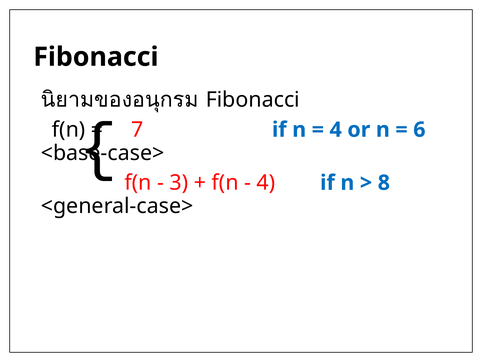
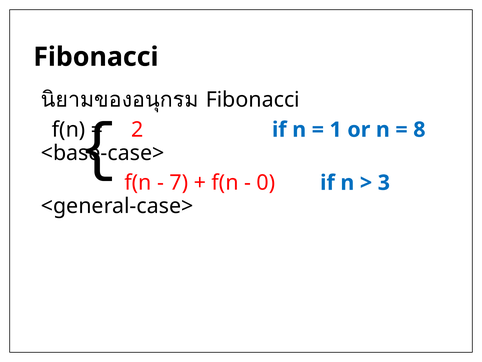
7: 7 -> 2 (137, 130)
4: 4 -> 1 (336, 130)
6: 6 -> 8 (419, 130)
3: 3 -> 7 (179, 183)
4: 4 -> 0 (266, 183)
8: 8 -> 3 (384, 183)
